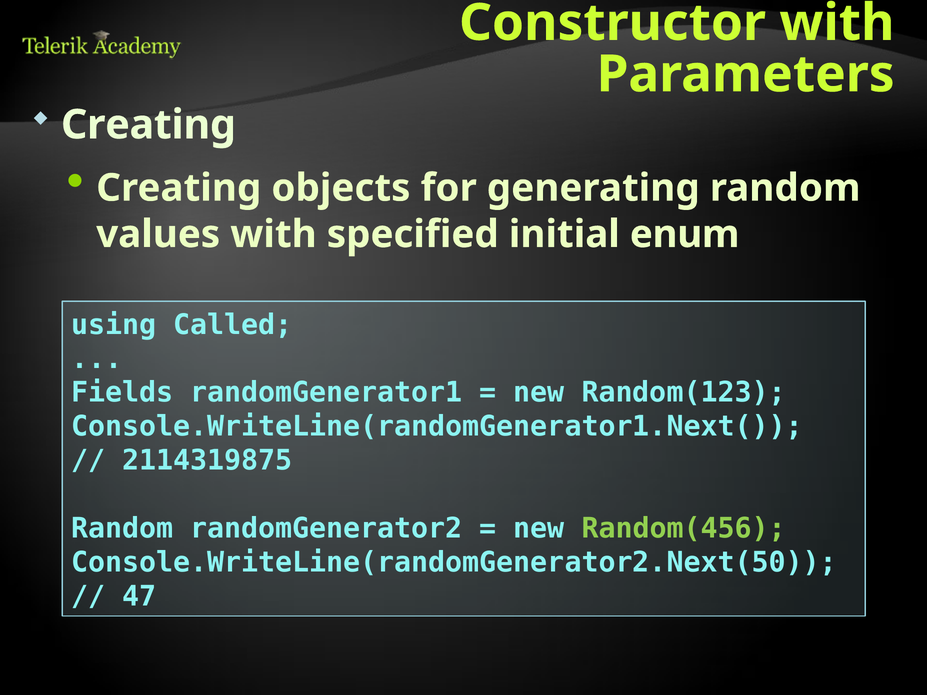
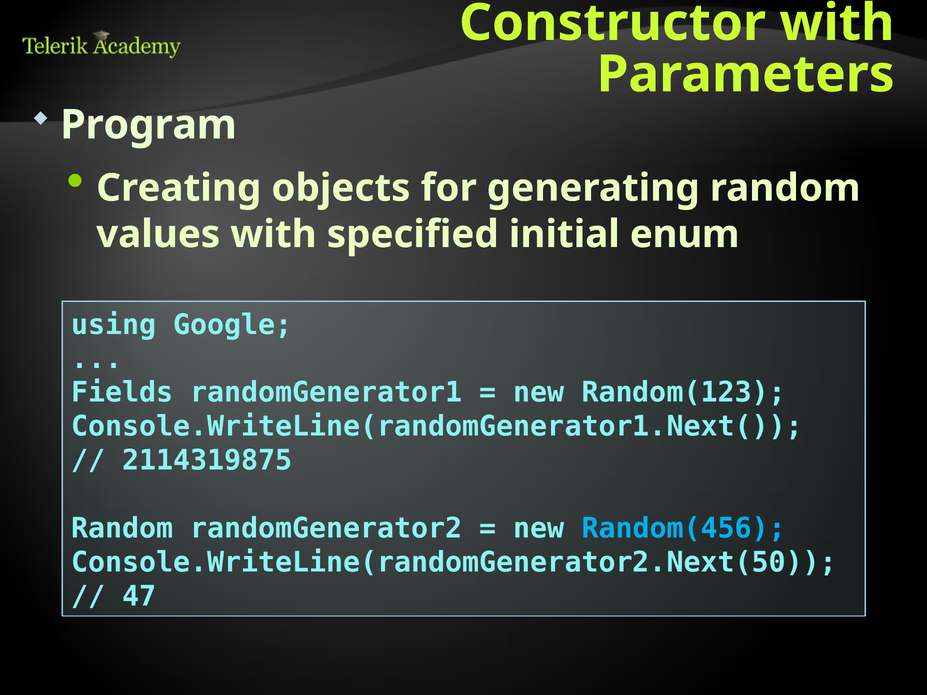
Creating: Creating -> Program (149, 125)
Called: Called -> Google (233, 325)
Random(456 colour: light green -> light blue (684, 529)
